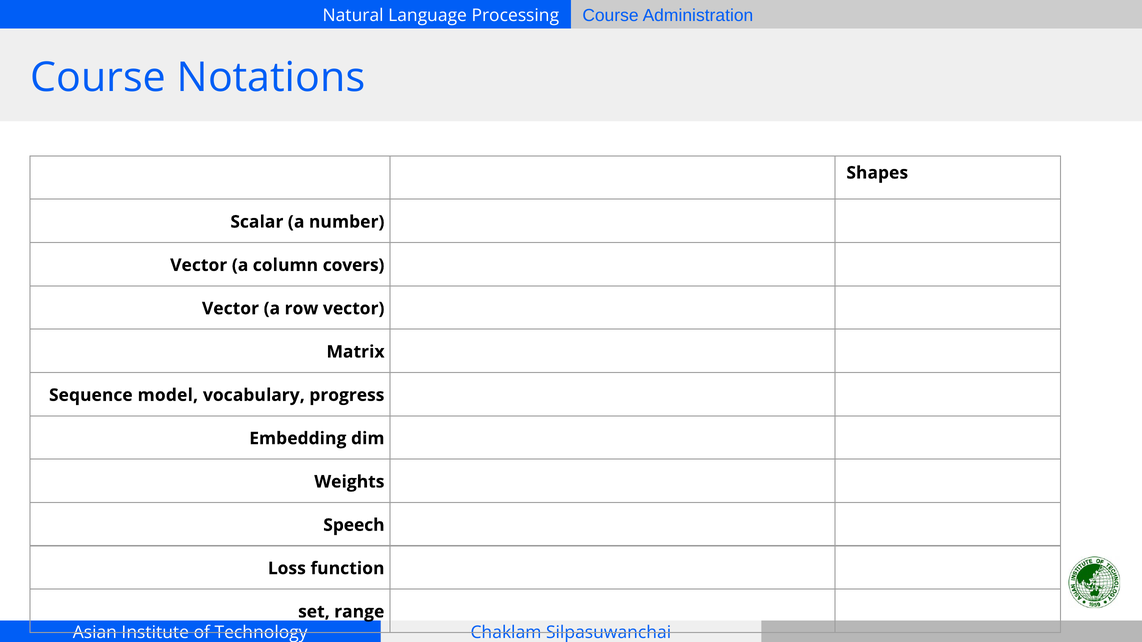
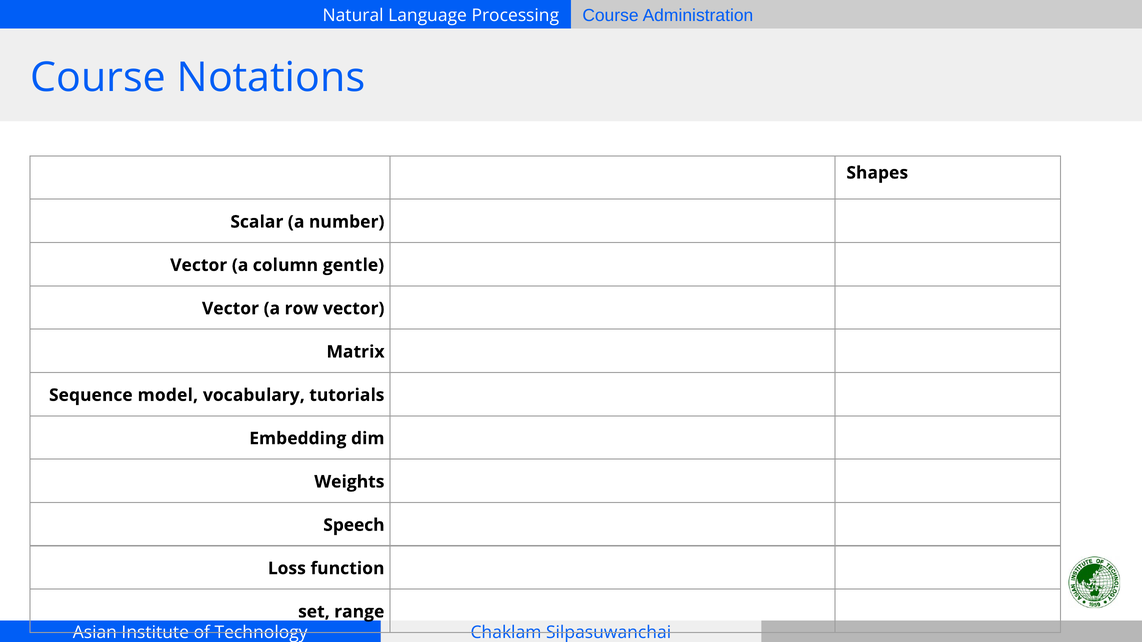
covers: covers -> gentle (353, 265)
progress: progress -> tutorials (347, 395)
